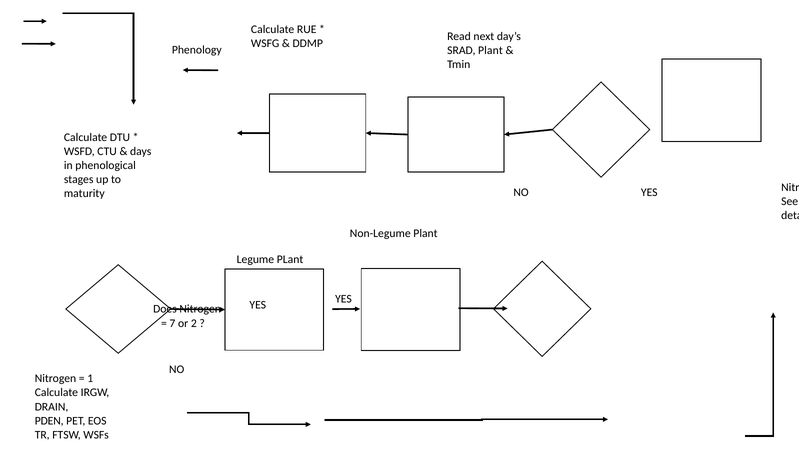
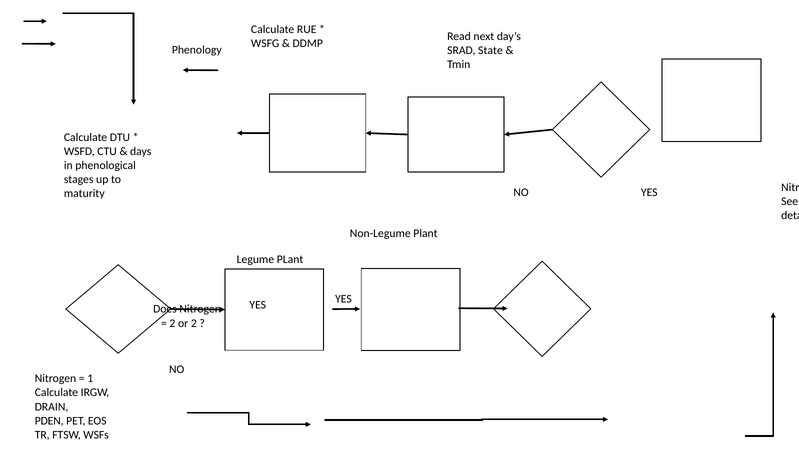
SRAD Plant: Plant -> State (490, 51)
7: 7 -> 2 (172, 323)
